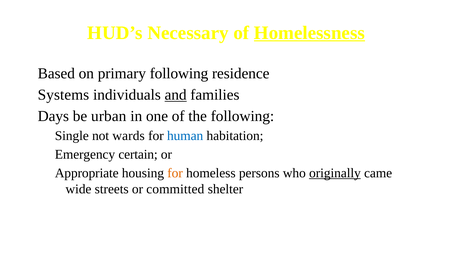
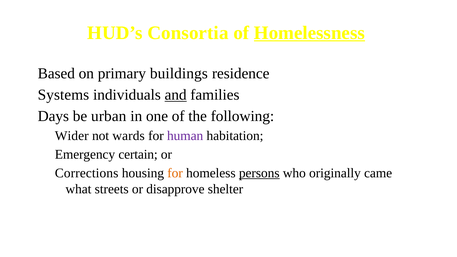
Necessary: Necessary -> Consortia (188, 33)
primary following: following -> buildings (179, 73)
Single: Single -> Wider (72, 136)
human colour: blue -> purple (185, 136)
Appropriate: Appropriate -> Corrections (87, 173)
persons underline: none -> present (259, 173)
originally underline: present -> none (335, 173)
wide: wide -> what (78, 189)
committed: committed -> disapprove (175, 189)
